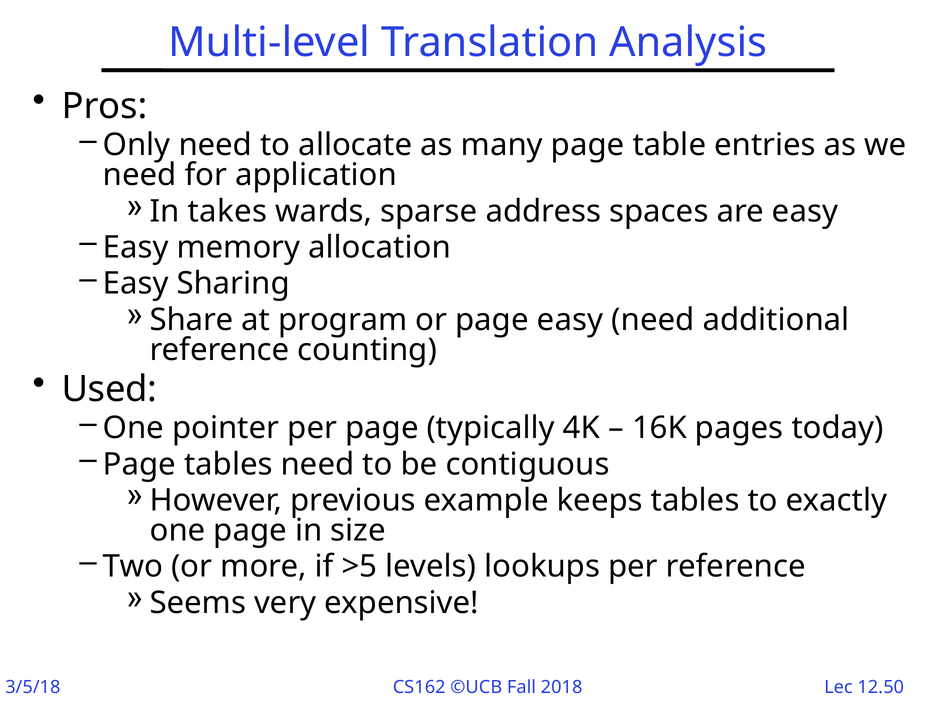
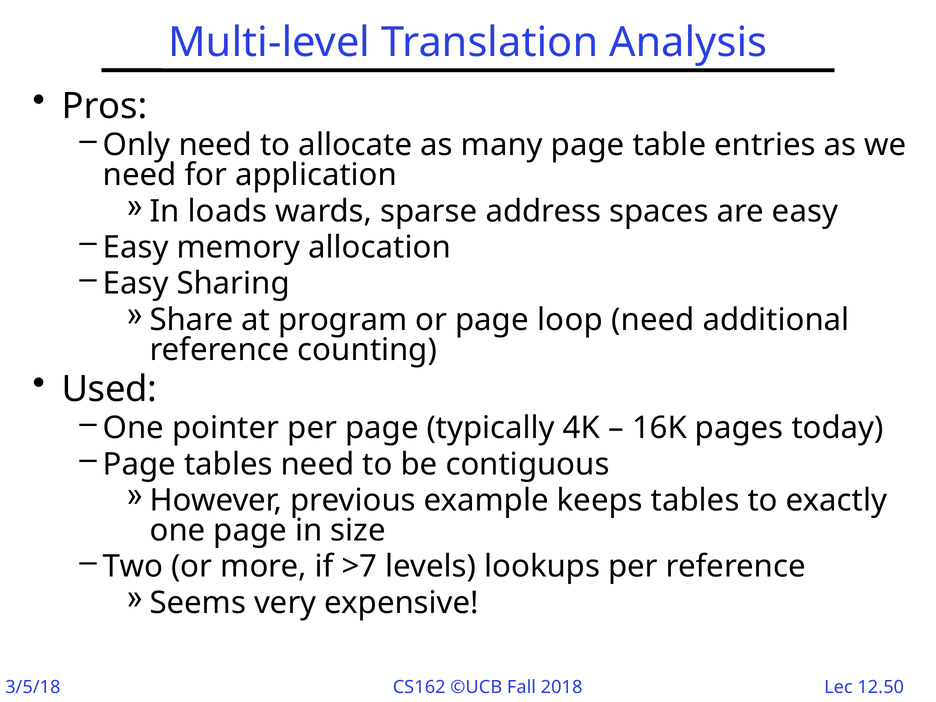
takes: takes -> loads (227, 211)
page easy: easy -> loop (570, 320)
>5: >5 -> >7 (359, 567)
